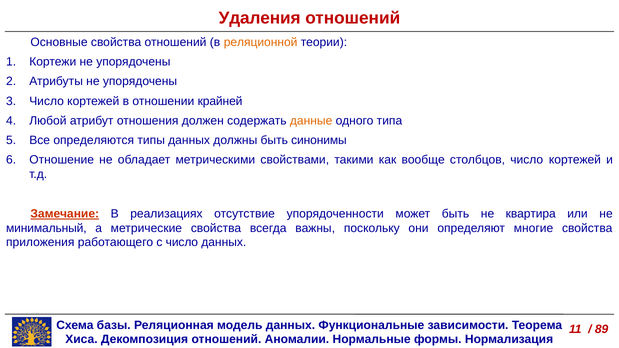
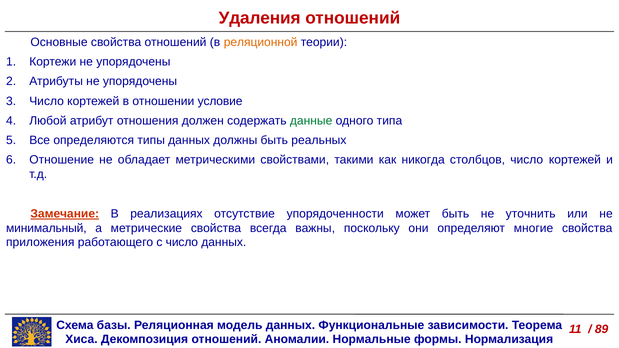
крайней: крайней -> условие (220, 101)
данные colour: orange -> green (311, 121)
синонимы: синонимы -> реальных (319, 140)
вообще: вообще -> никогда (423, 160)
квартира: квартира -> уточнить (531, 214)
